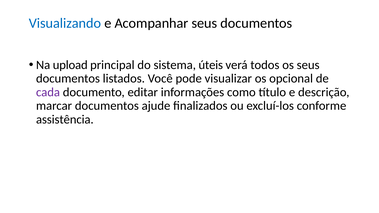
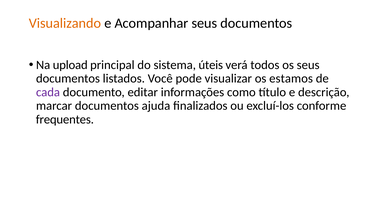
Visualizando colour: blue -> orange (65, 23)
opcional: opcional -> estamos (291, 79)
ajude: ajude -> ajuda (156, 106)
assistência: assistência -> frequentes (65, 120)
